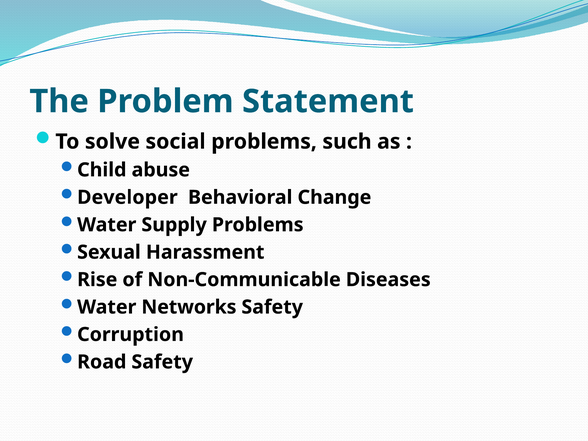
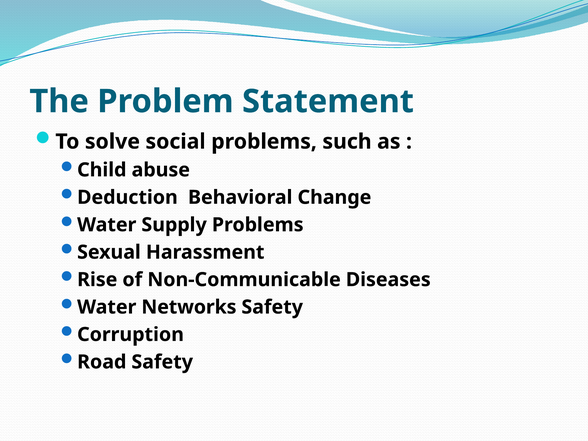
Developer: Developer -> Deduction (127, 197)
